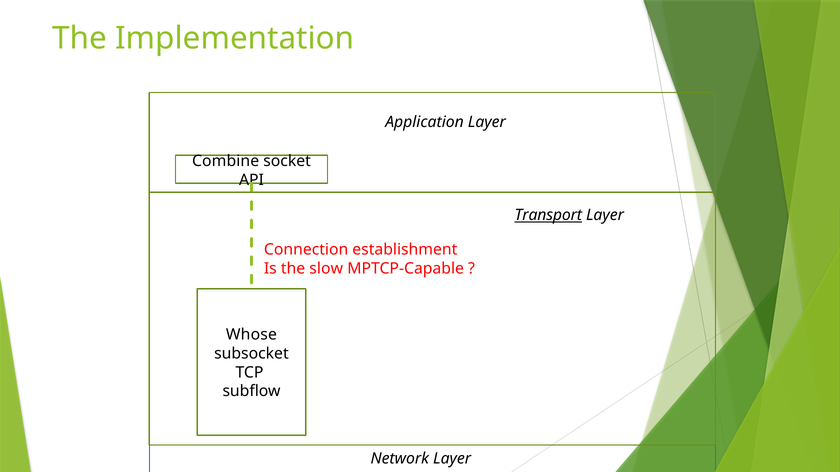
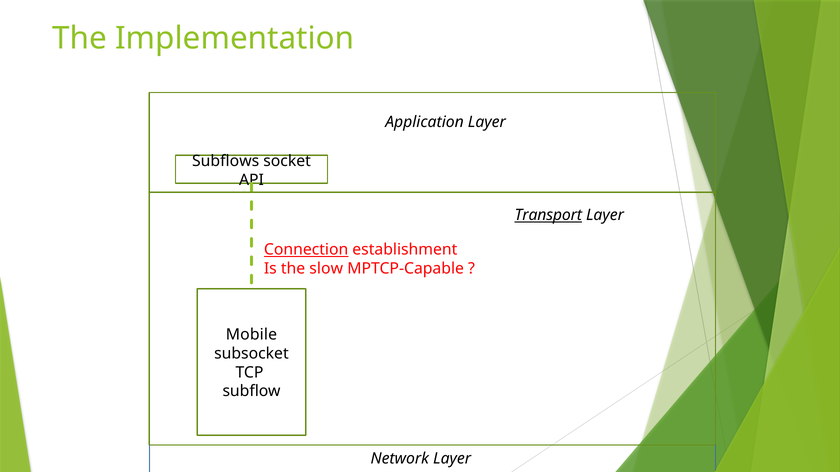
Combine: Combine -> Subflows (226, 161)
Connection underline: none -> present (306, 250)
Whose: Whose -> Mobile (251, 335)
